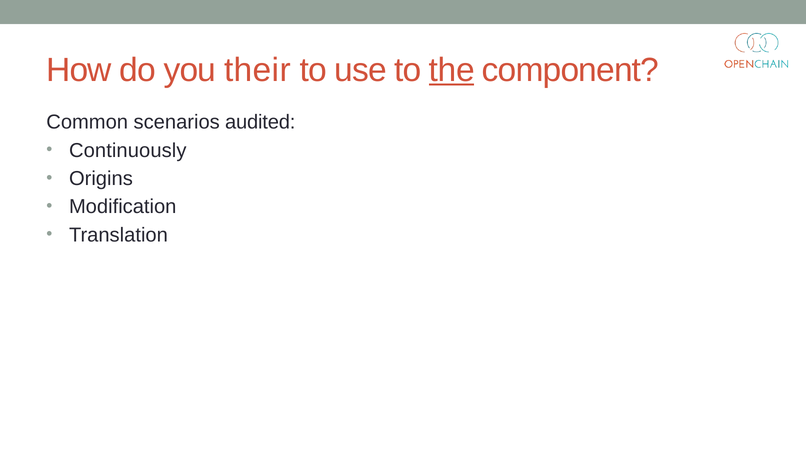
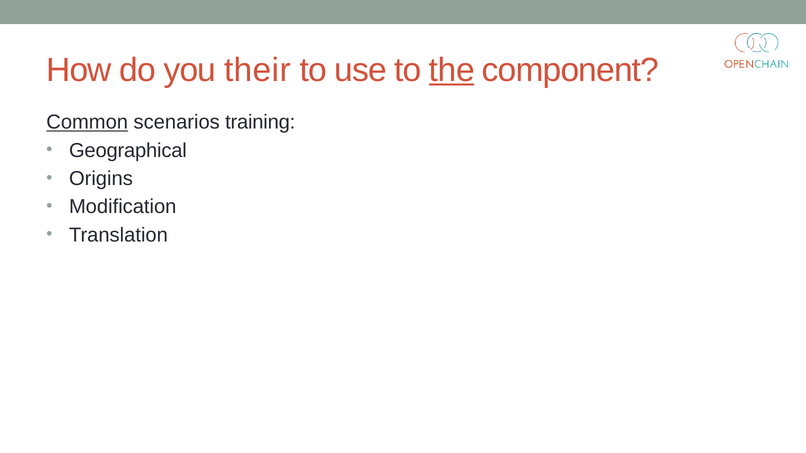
Common underline: none -> present (87, 122)
audited: audited -> training (260, 122)
Continuously: Continuously -> Geographical (128, 151)
